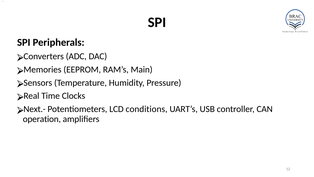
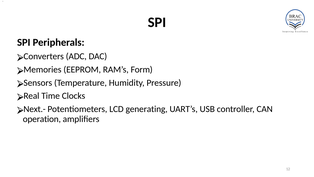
Main: Main -> Form (142, 69)
conditions: conditions -> generating (147, 109)
